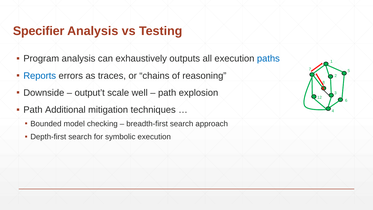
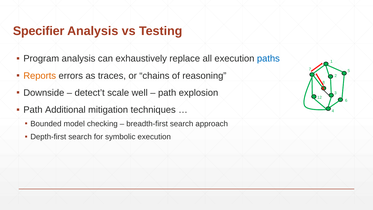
outputs: outputs -> replace (185, 59)
Reports colour: blue -> orange (40, 76)
output’t: output’t -> detect’t (90, 93)
